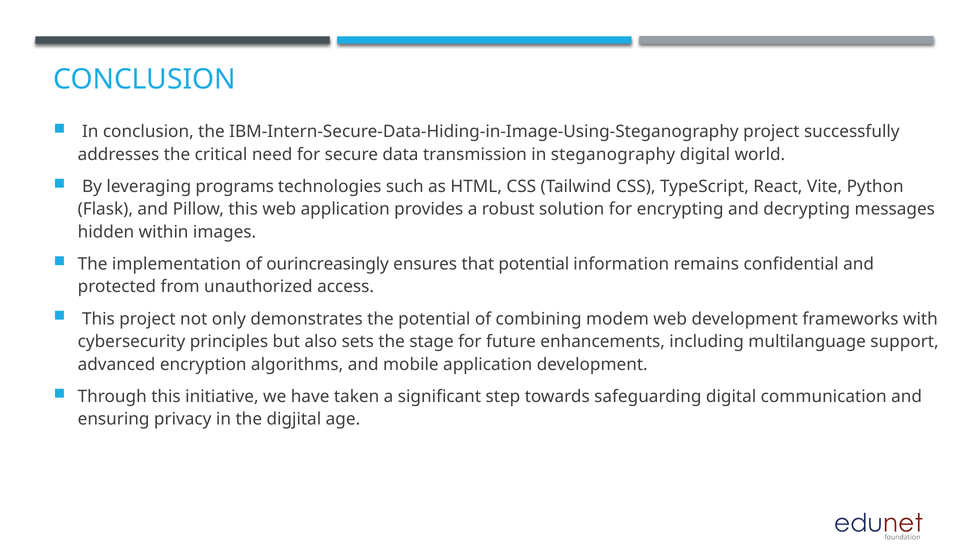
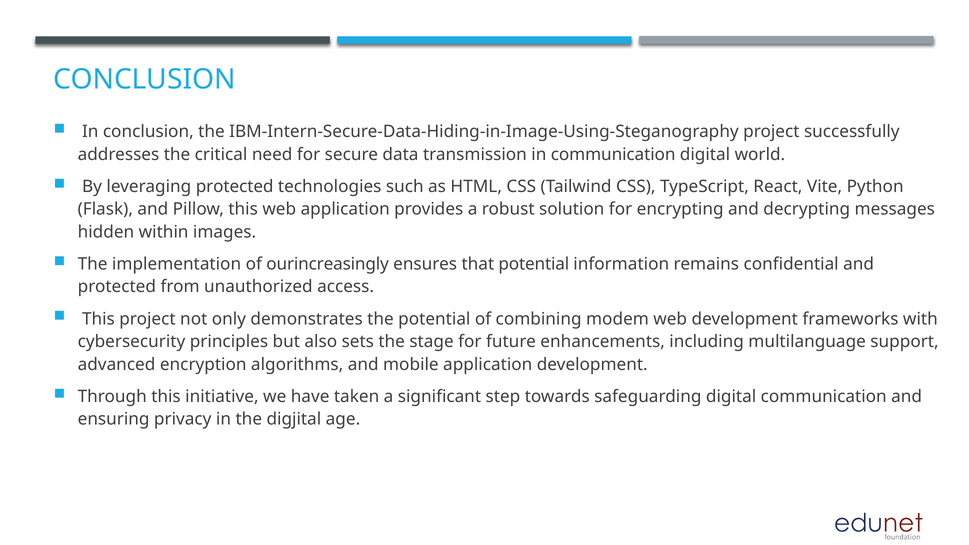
in steganography: steganography -> communication (613, 154)
leveraging programs: programs -> protected (235, 187)
